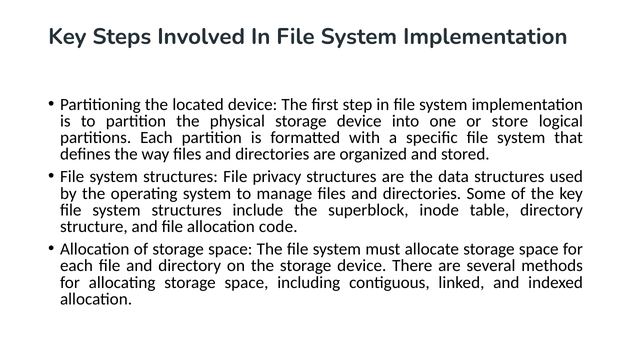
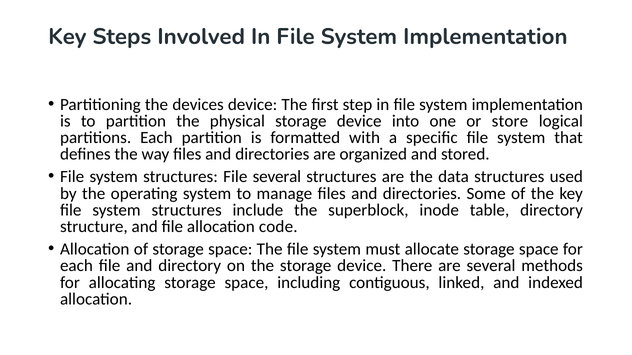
located: located -> devices (198, 105)
File privacy: privacy -> several (277, 177)
